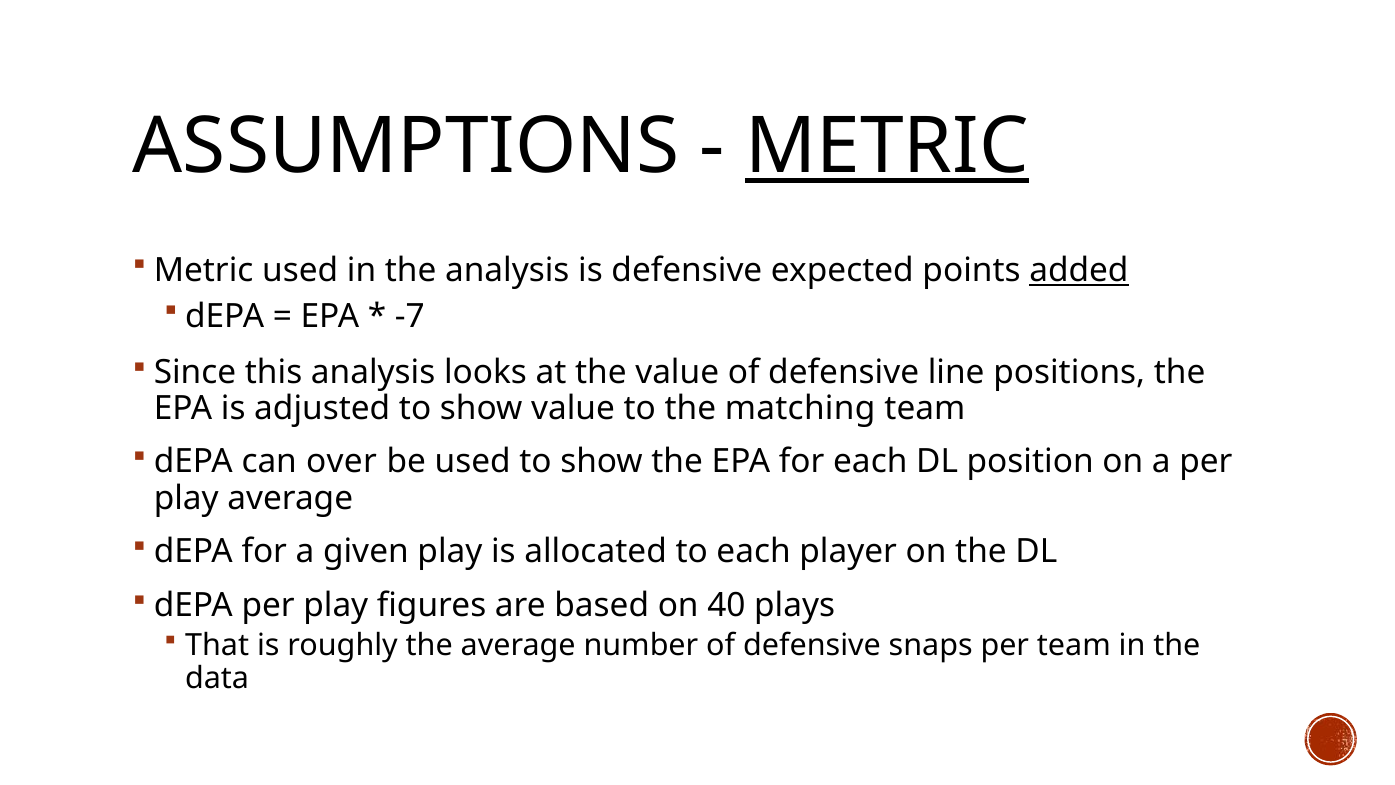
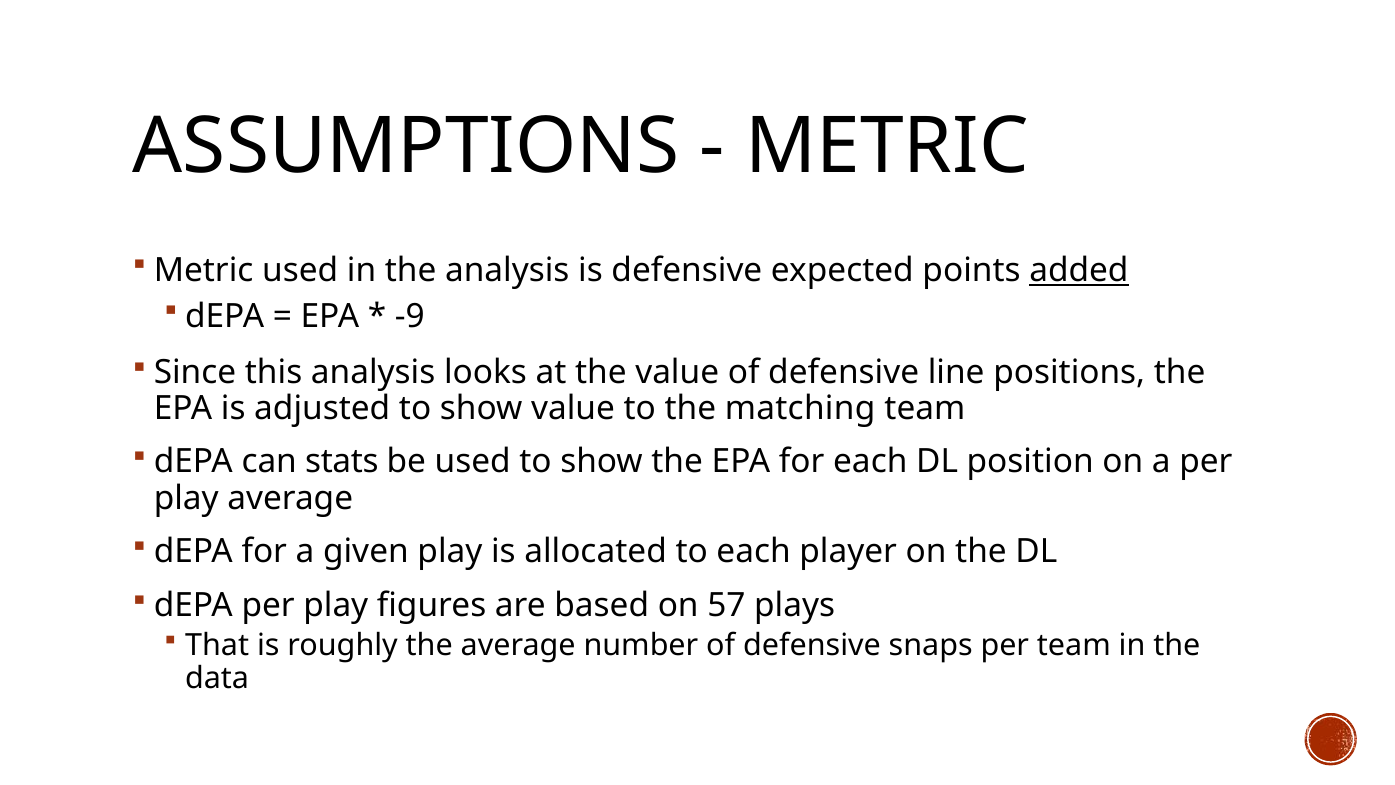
METRIC underline: present -> none (887, 147)
-7: -7 -> -9 (410, 316)
over: over -> stats (342, 462)
40: 40 -> 57 (726, 605)
